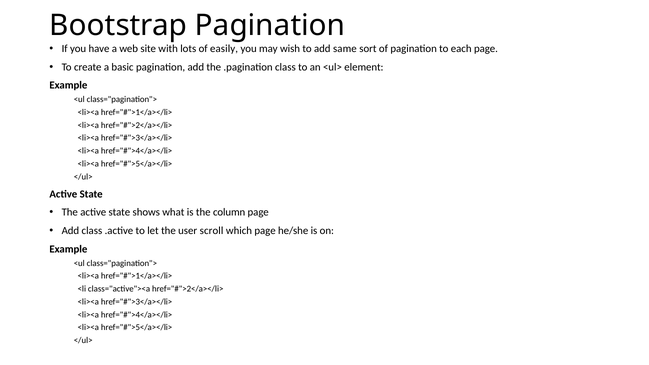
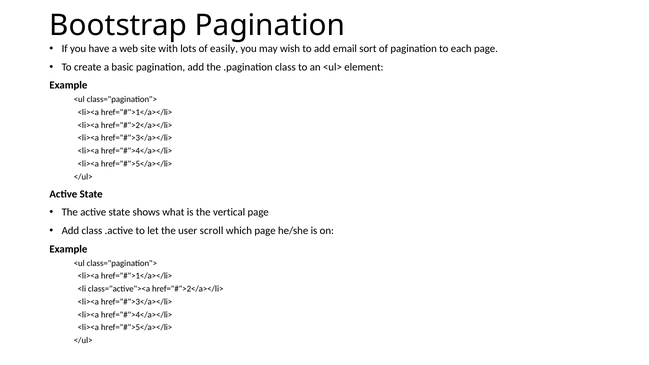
same: same -> email (345, 49)
column: column -> vertical (229, 212)
